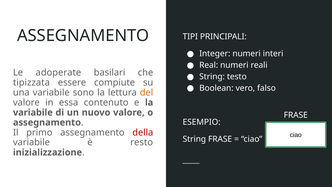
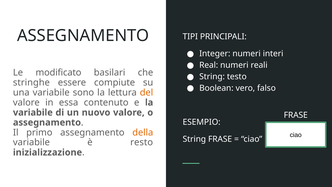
adoperate: adoperate -> modificato (58, 73)
tipizzata: tipizzata -> stringhe (31, 83)
della colour: red -> orange (143, 132)
